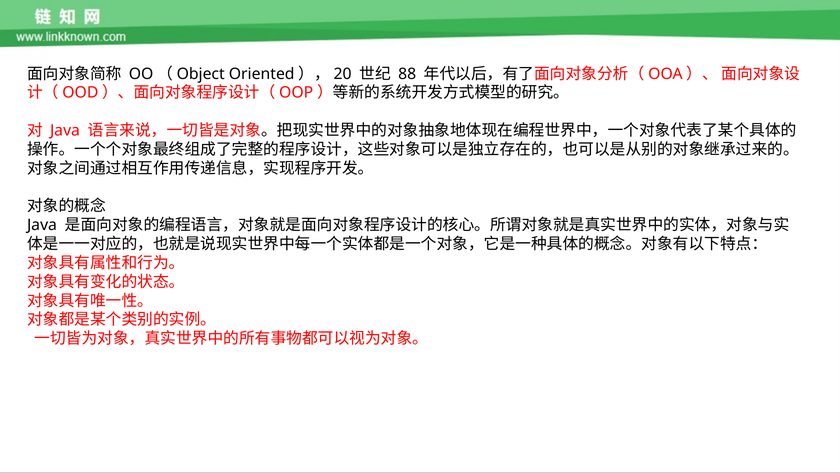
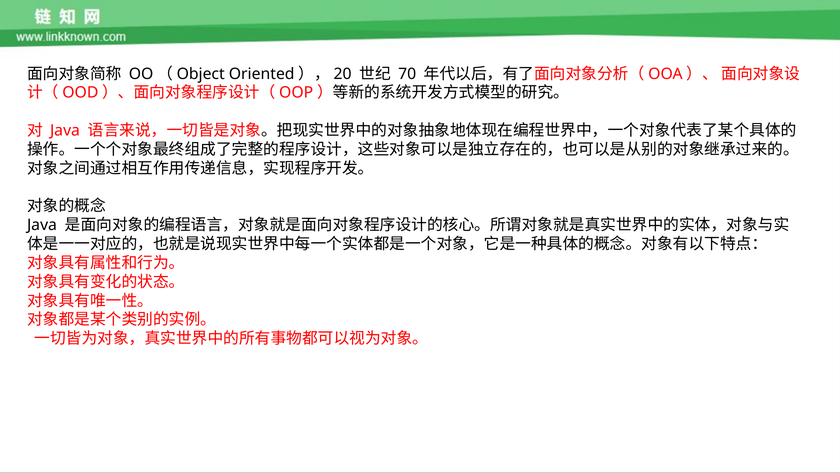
88: 88 -> 70 (407, 74)
